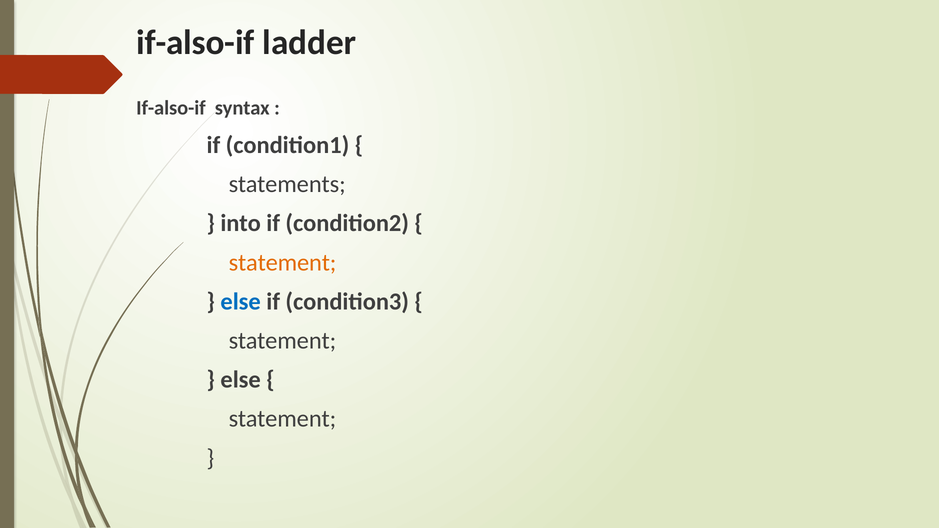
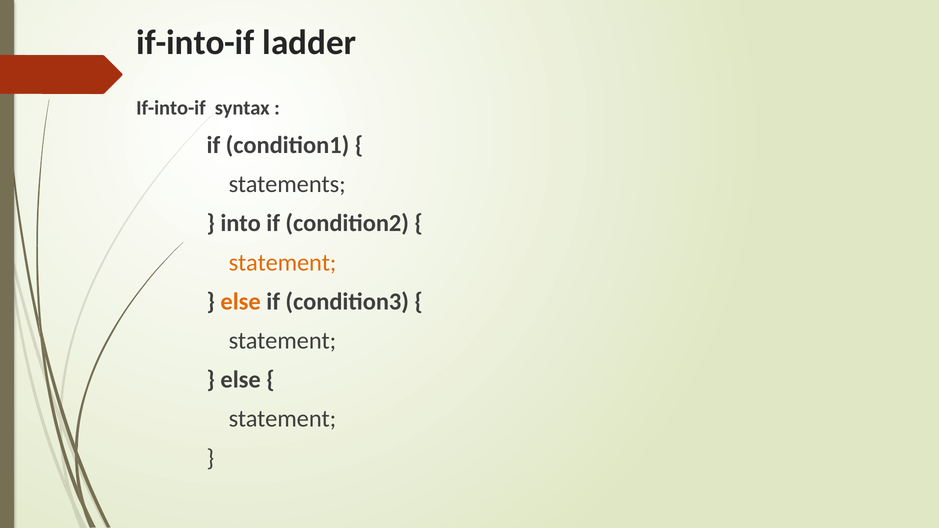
if-also-if: if-also-if -> if-into-if (195, 43)
If-also-if: If-also-if -> If-into-if (171, 108)
else colour: blue -> orange (241, 302)
